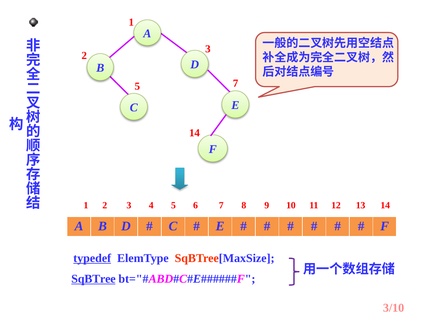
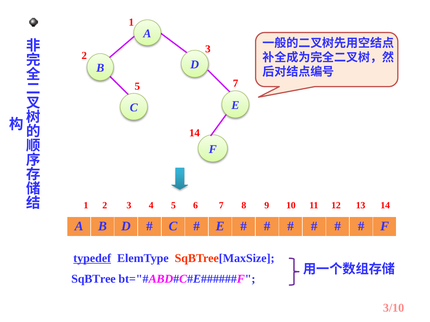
SqBTree underline: present -> none (94, 279)
